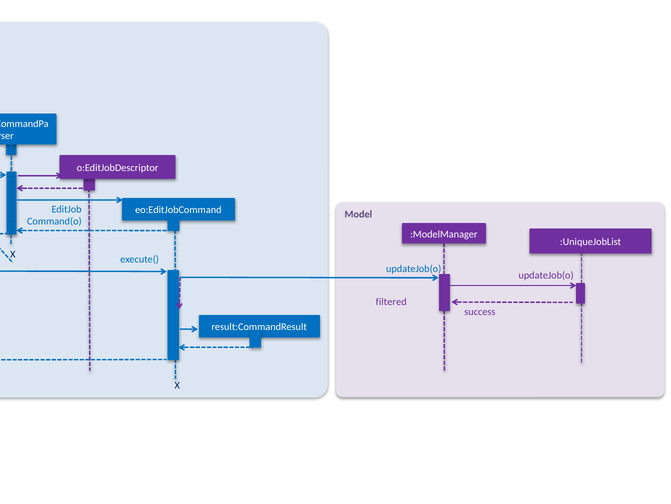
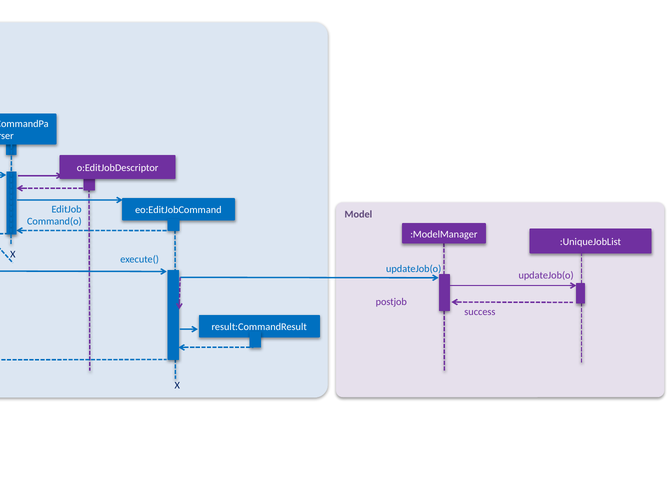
filtered: filtered -> postjob (391, 301)
